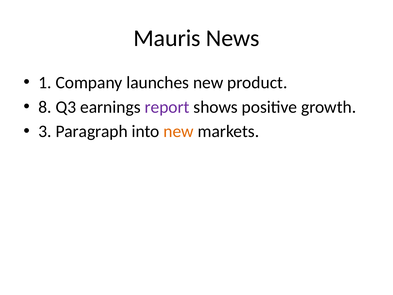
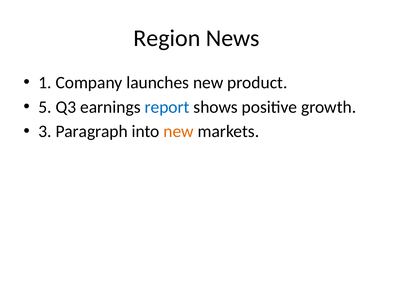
Mauris: Mauris -> Region (167, 38)
8: 8 -> 5 (45, 107)
report colour: purple -> blue (167, 107)
